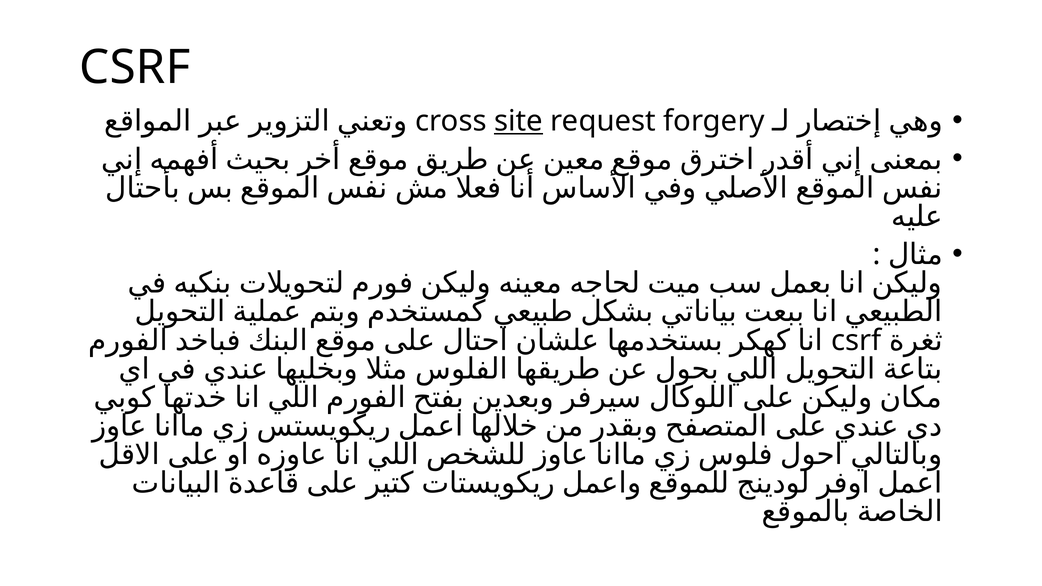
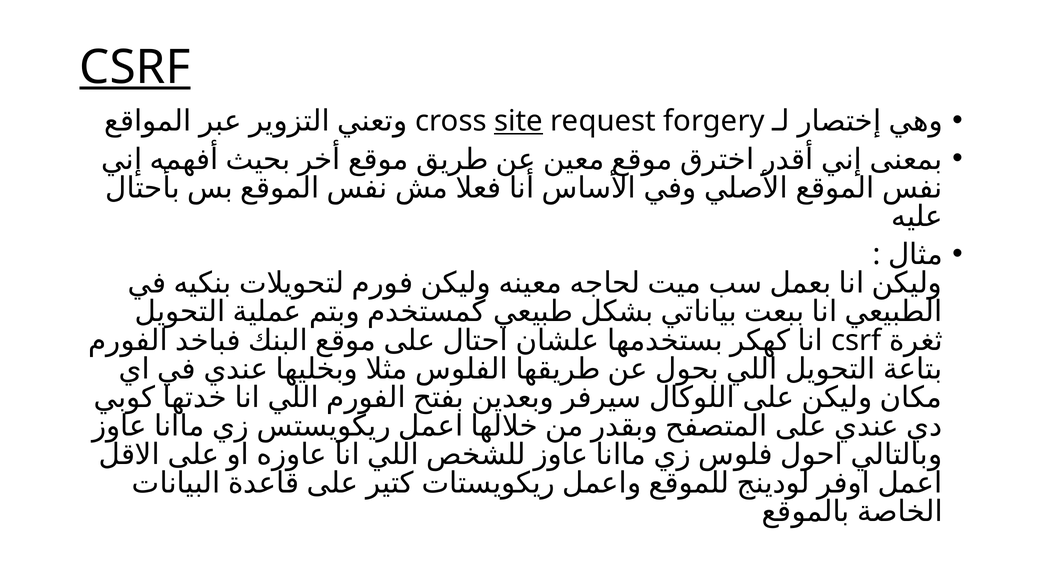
CSRF underline: none -> present (135, 67)
